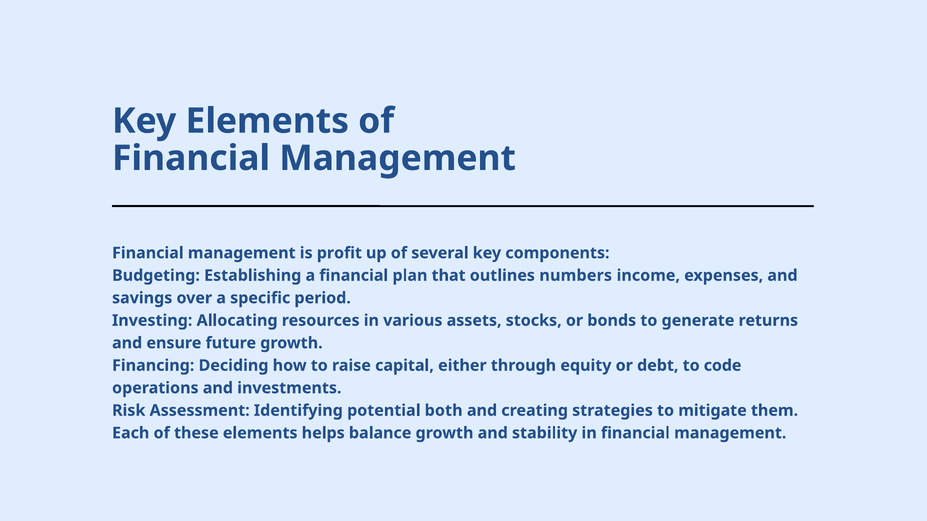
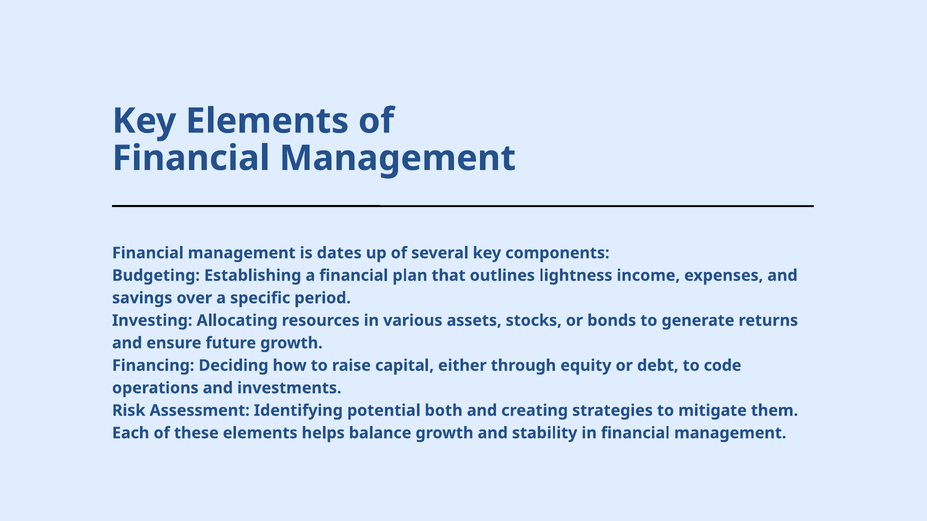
profit: profit -> dates (339, 253)
numbers: numbers -> lightness (576, 276)
